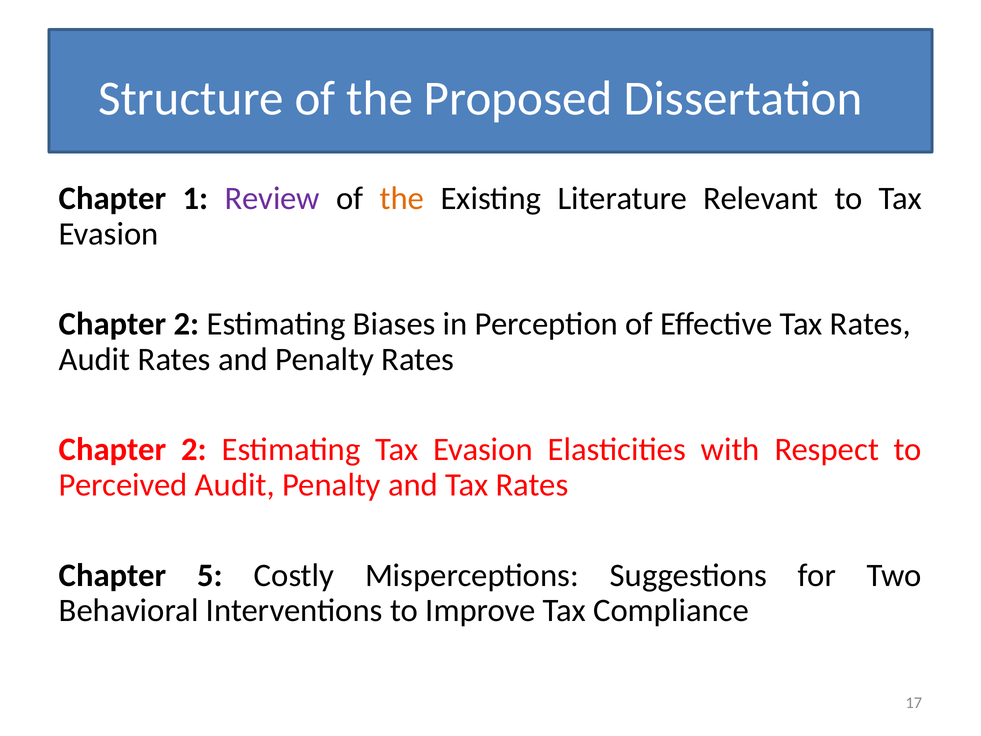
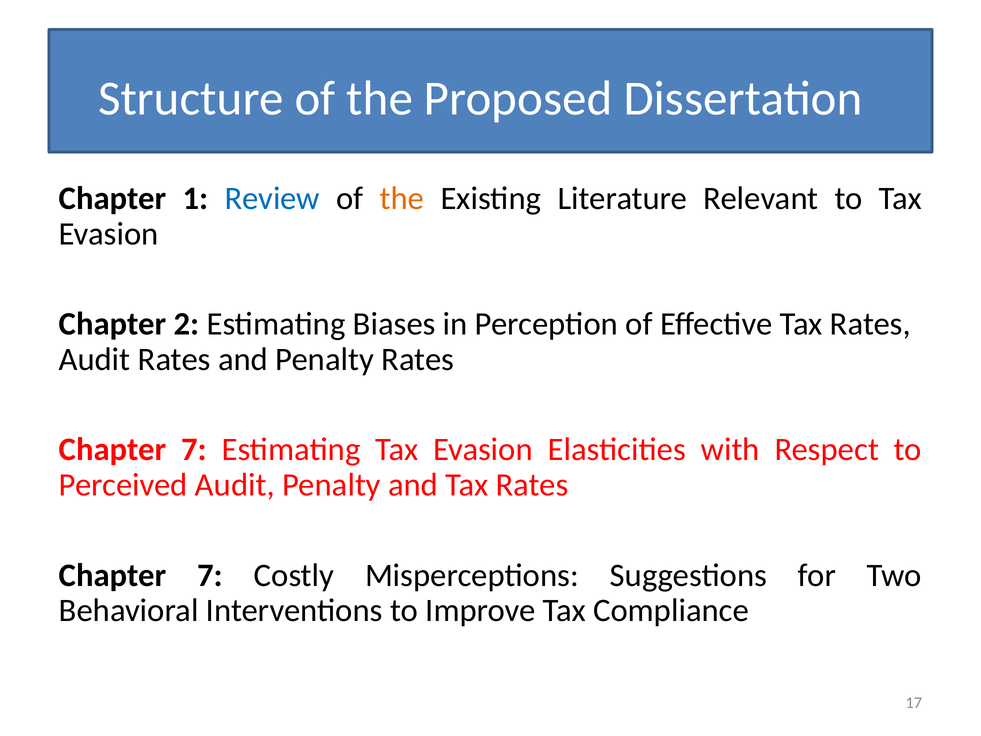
Review colour: purple -> blue (272, 198)
2: 2 -> 7 (194, 450)
5: 5 -> 7 (210, 575)
